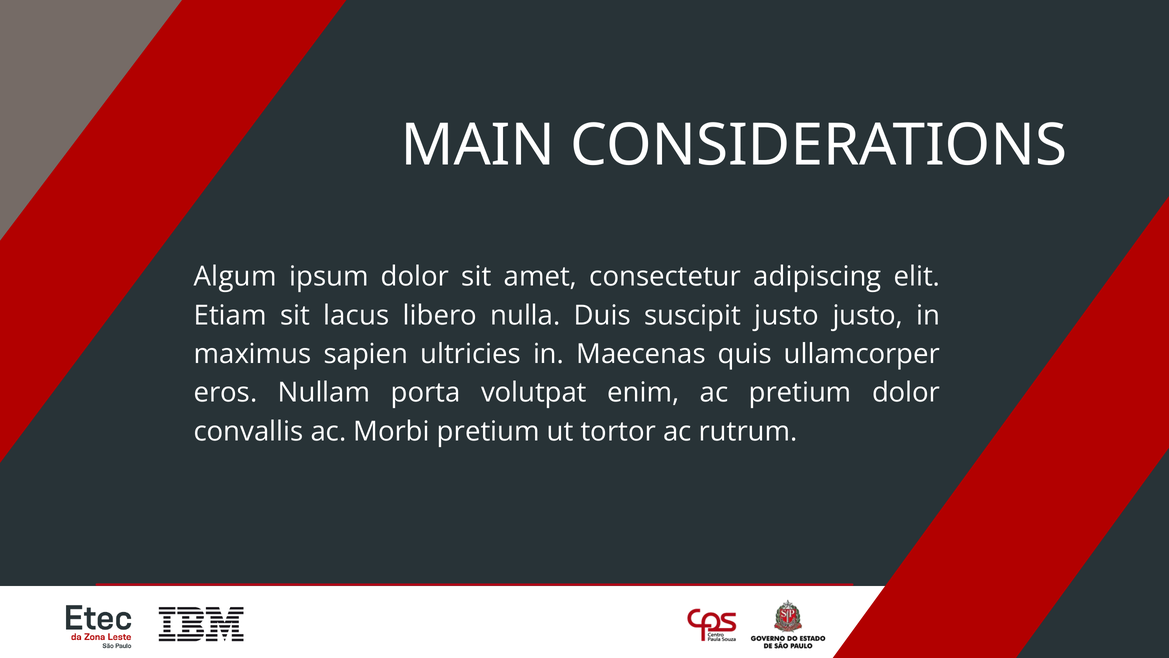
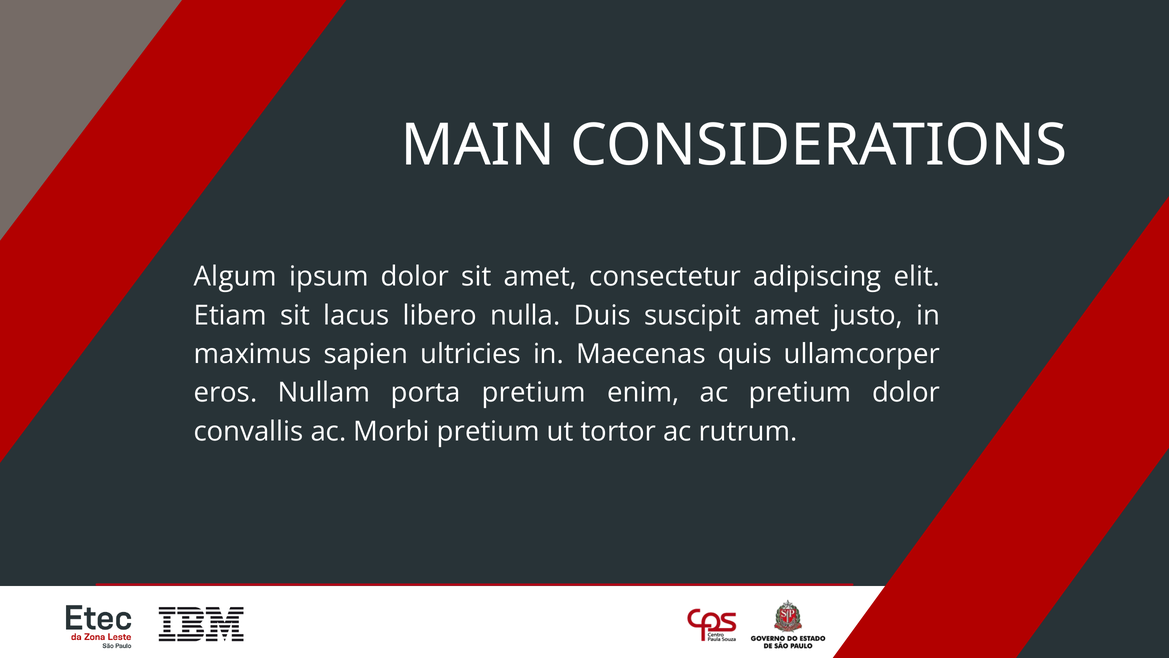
suscipit justo: justo -> amet (787, 315)
porta volutpat: volutpat -> pretium (534, 392)
